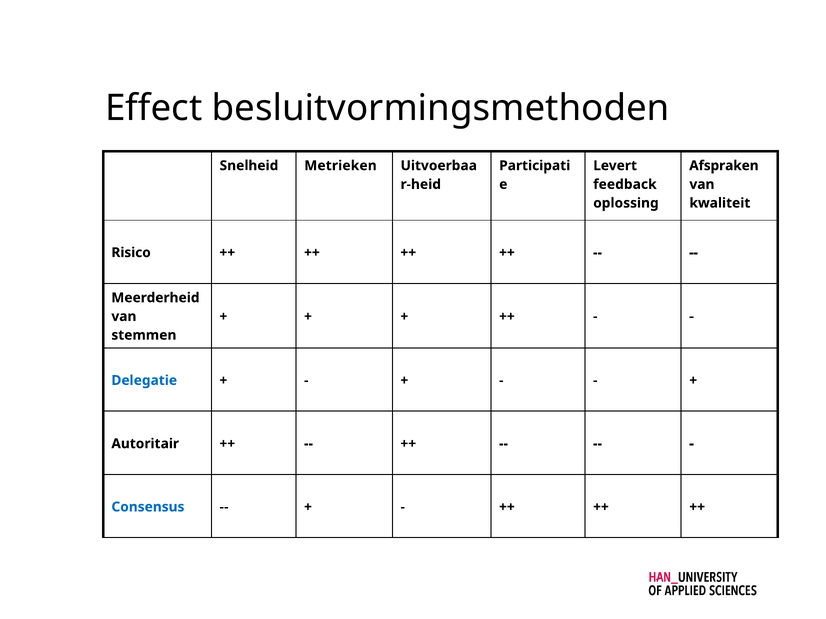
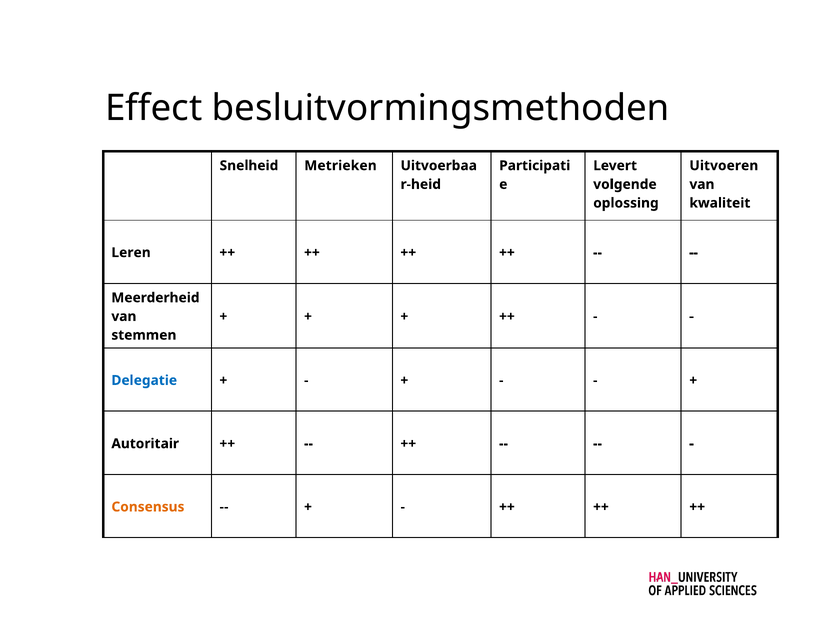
Afspraken: Afspraken -> Uitvoeren (724, 166)
feedback: feedback -> volgende (625, 184)
Risico: Risico -> Leren (131, 253)
Consensus colour: blue -> orange (148, 507)
